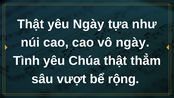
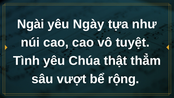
Thật: Thật -> Ngài (31, 24)
vô ngày: ngày -> tuyệt (133, 42)
